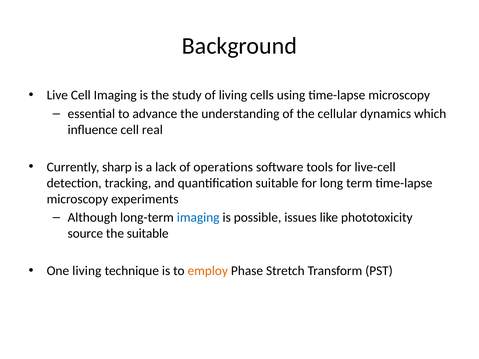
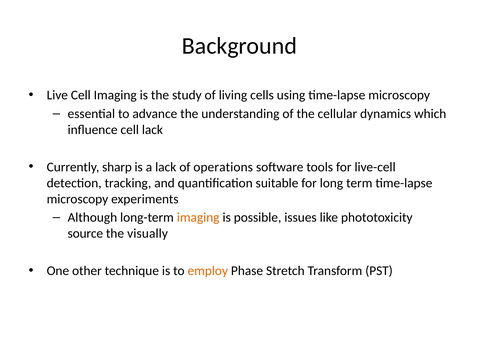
cell real: real -> lack (152, 130)
imaging colour: blue -> orange (198, 218)
the suitable: suitable -> visually (148, 234)
One living: living -> other (87, 271)
